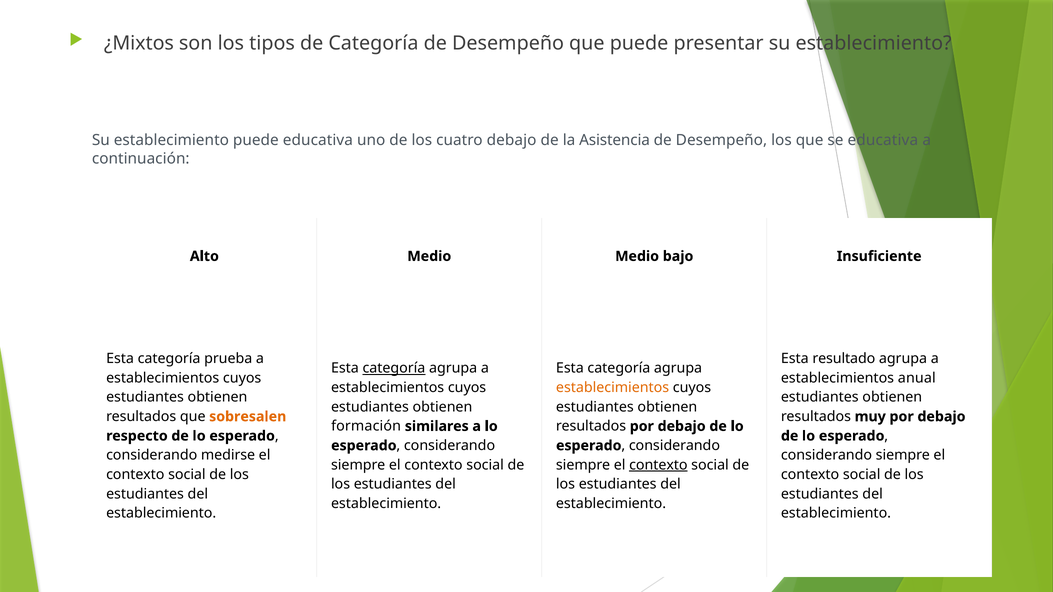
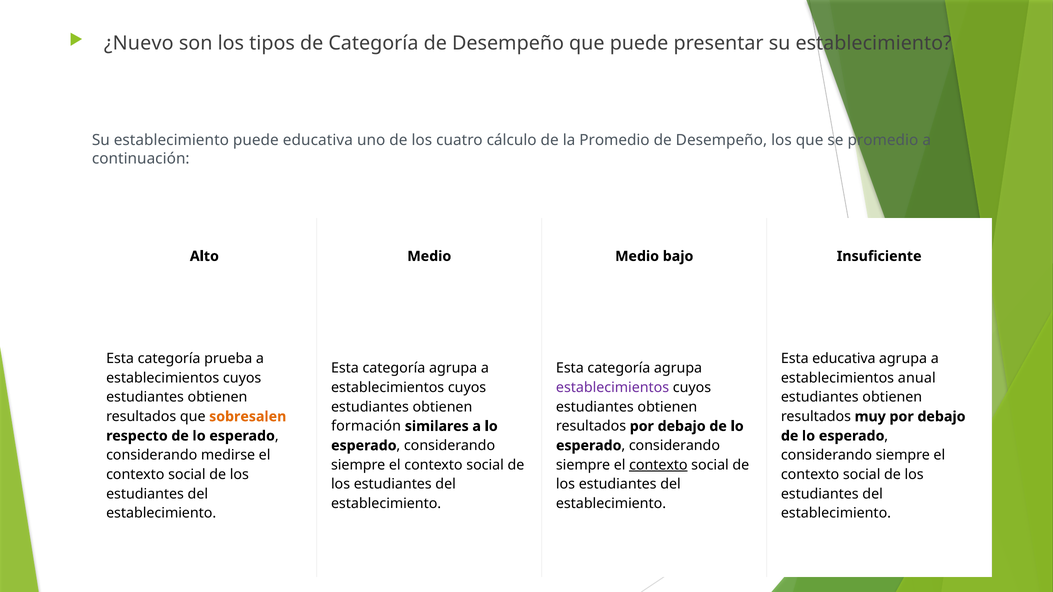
¿Mixtos: ¿Mixtos -> ¿Nuevo (139, 43)
cuatro debajo: debajo -> cálculo (512, 140)
la Asistencia: Asistencia -> Promedio (614, 140)
se educativa: educativa -> promedio (883, 140)
Esta resultado: resultado -> educativa (844, 359)
categoría underline: present -> none (394, 368)
establecimientos colour: orange -> purple (613, 388)
